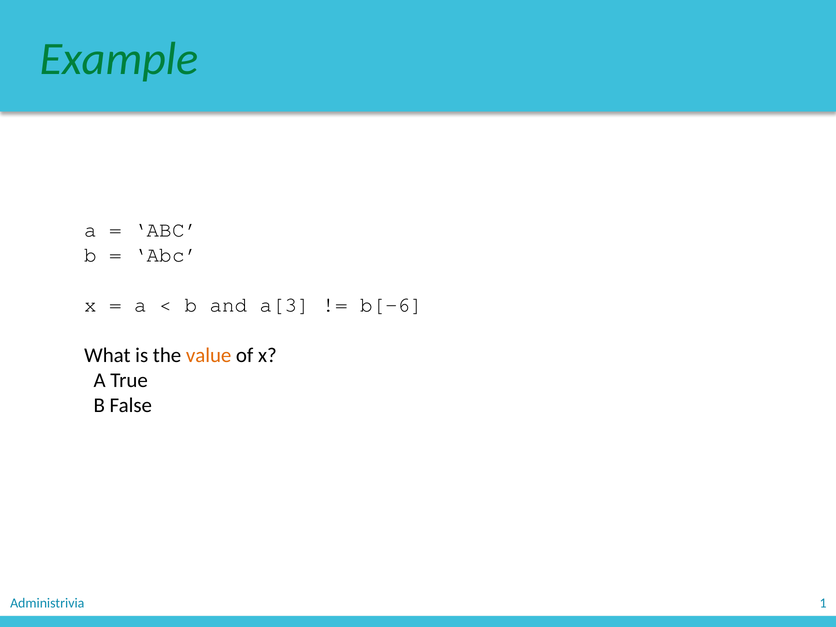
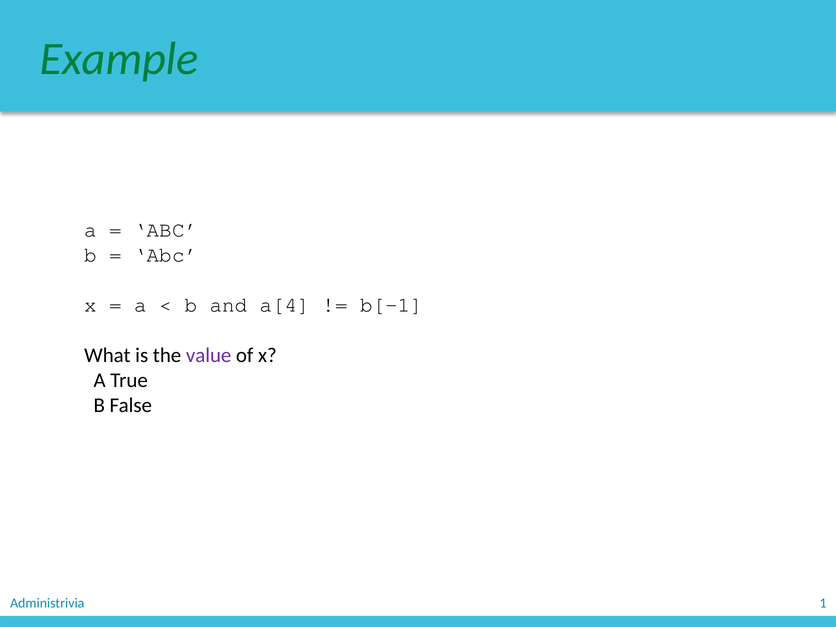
a[3: a[3 -> a[4 (285, 305)
b[-6: b[-6 -> b[-1 (391, 305)
value colour: orange -> purple (209, 355)
